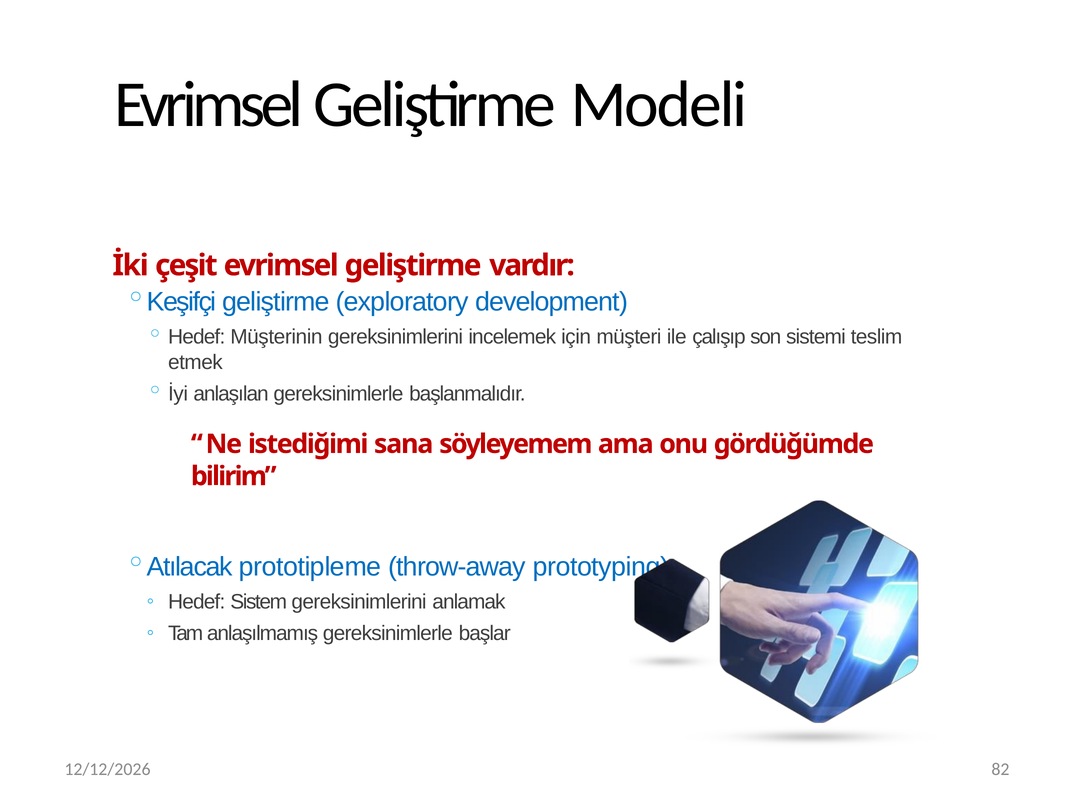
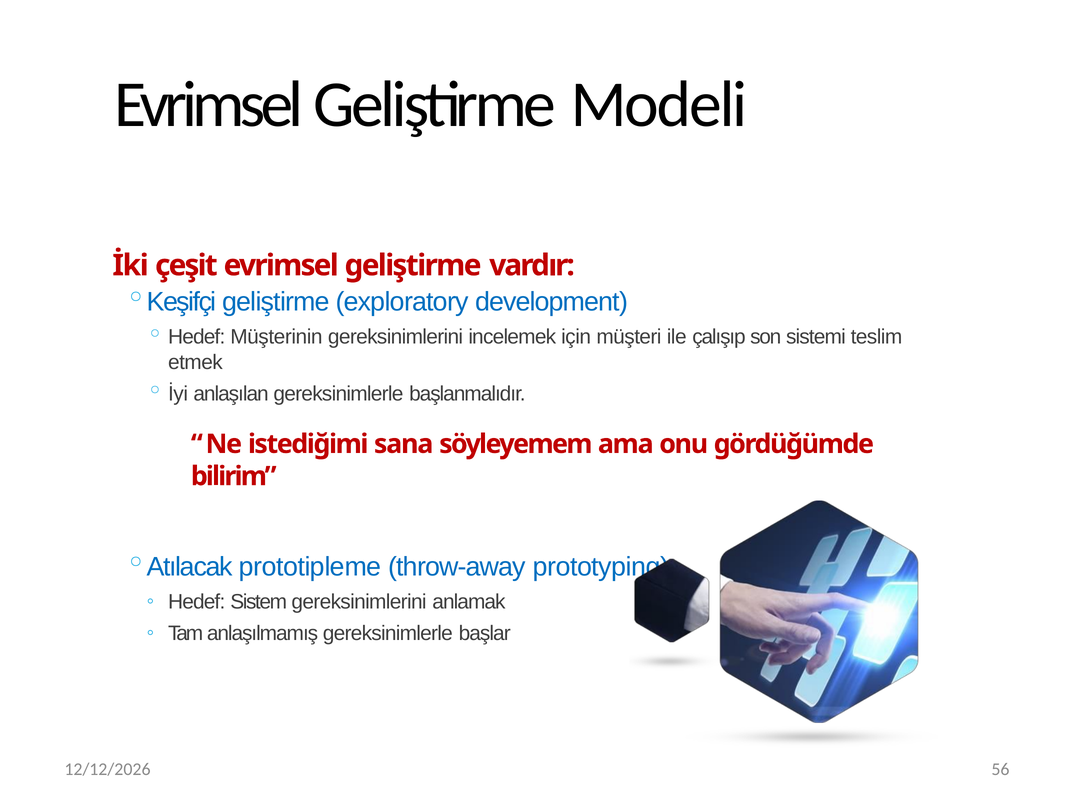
82: 82 -> 56 (1000, 769)
